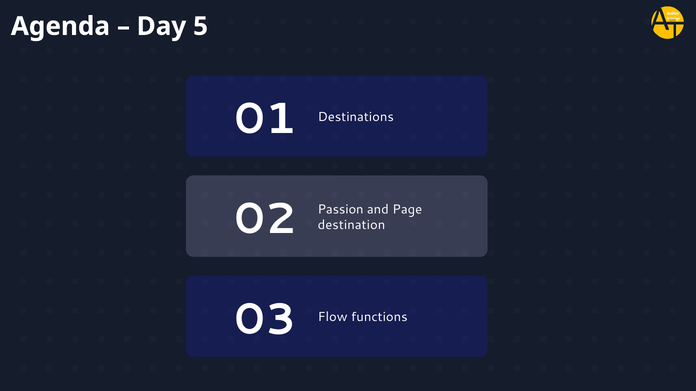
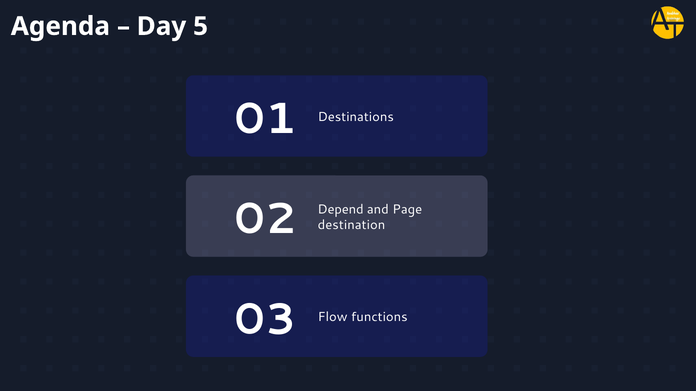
Passion: Passion -> Depend (341, 210)
